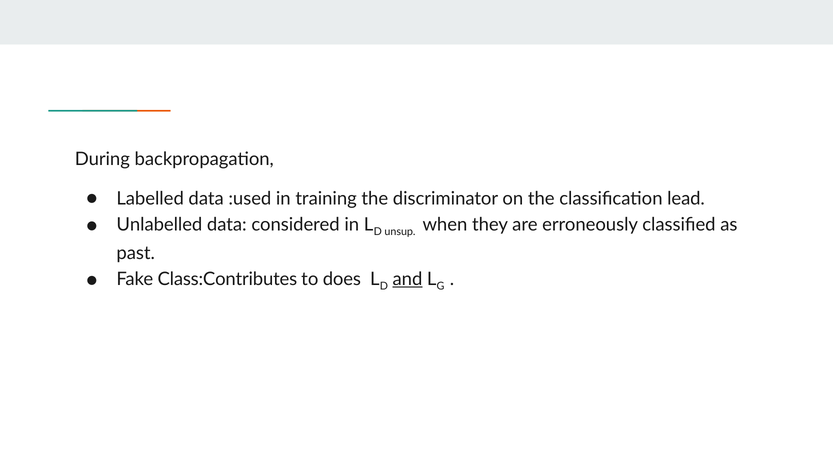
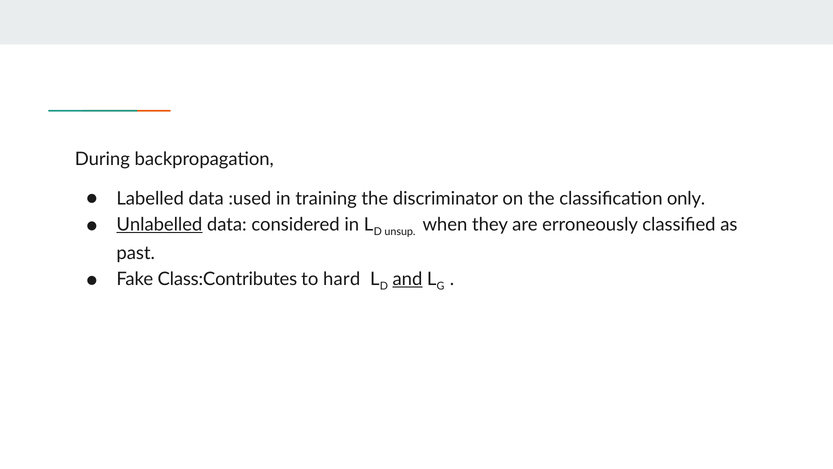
lead: lead -> only (686, 198)
Unlabelled underline: none -> present (159, 224)
does: does -> hard (342, 279)
